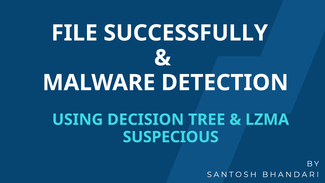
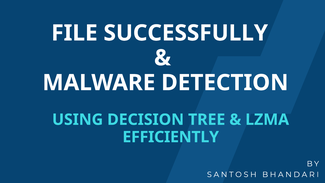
SUSPECIOUS: SUSPECIOUS -> EFFICIENTLY (171, 137)
